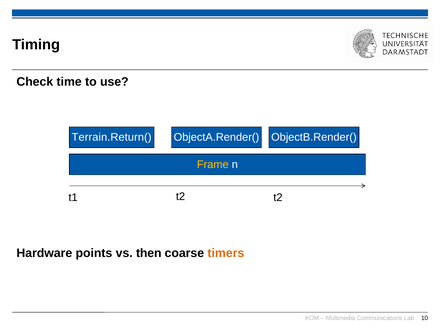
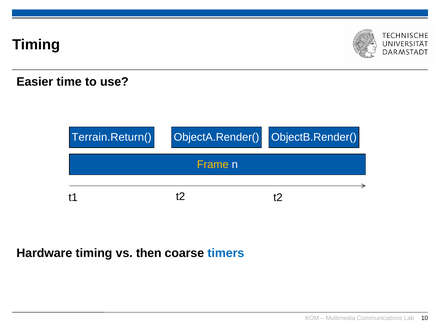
Check: Check -> Easier (35, 82)
Hardware points: points -> timing (94, 253)
timers colour: orange -> blue (226, 253)
